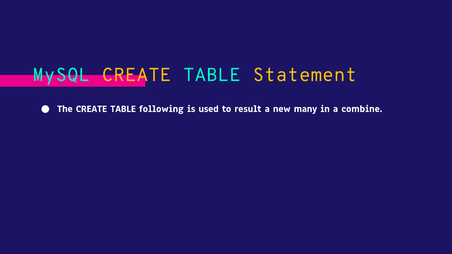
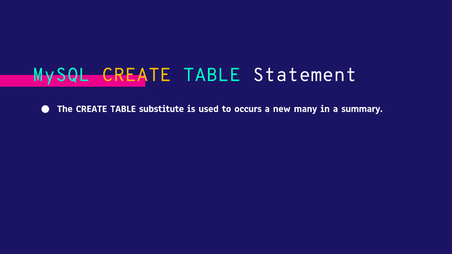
Statement colour: yellow -> white (305, 75)
following: following -> substitute (161, 109)
result: result -> occurs (248, 109)
combine: combine -> summary (362, 109)
